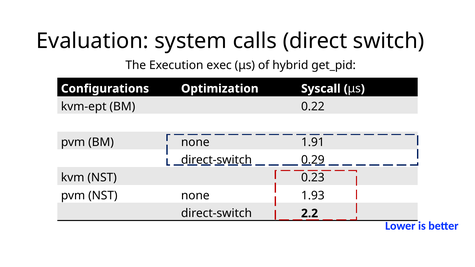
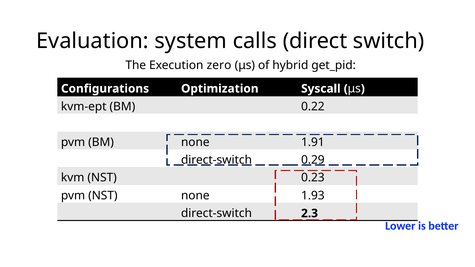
exec: exec -> zero (219, 65)
2.2: 2.2 -> 2.3 (310, 213)
